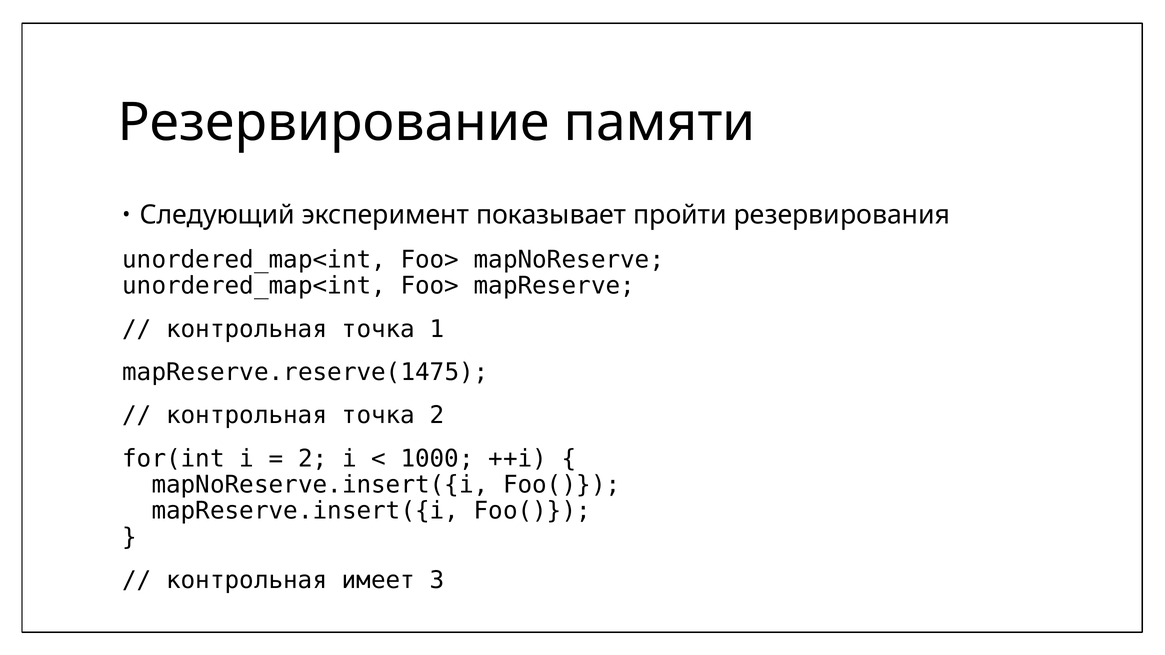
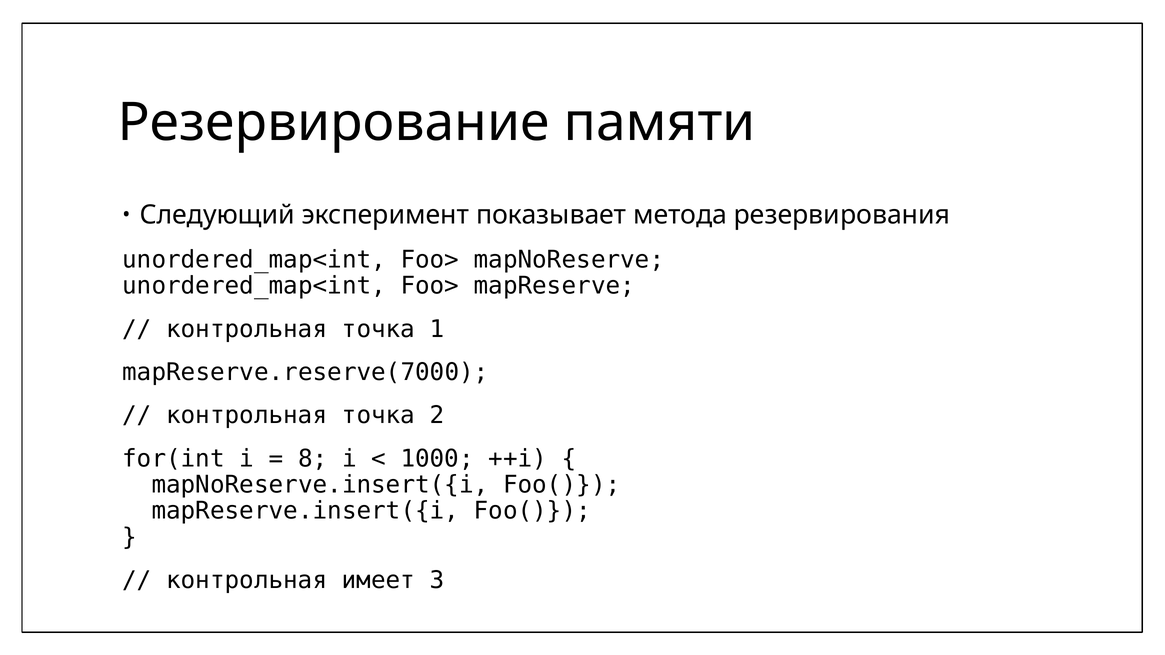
пройти: пройти -> метода (680, 215)
mapReserve.reserve(1475: mapReserve.reserve(1475 -> mapReserve.reserve(7000 (305, 372)
2: 2 -> 8 (313, 459)
